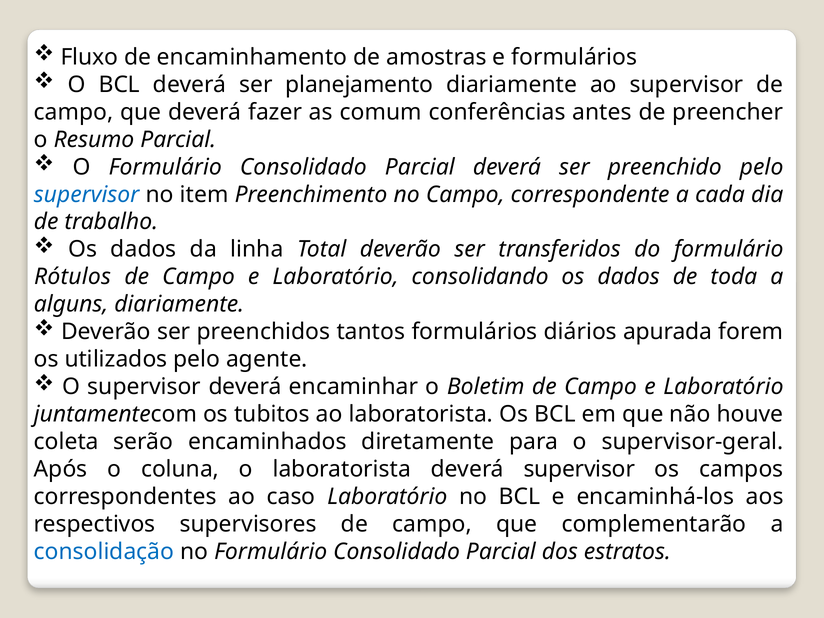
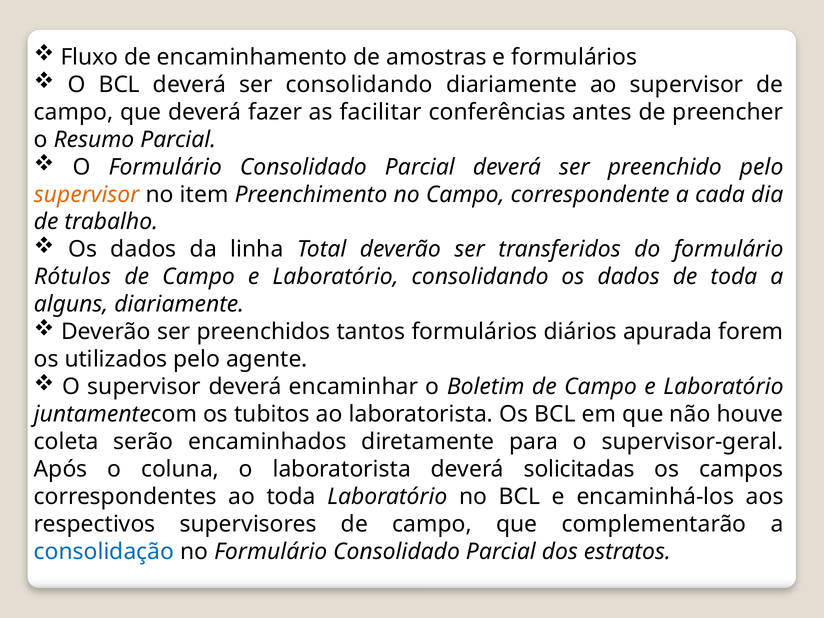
ser planejamento: planejamento -> consolidando (359, 85)
comum: comum -> facilitar (381, 112)
supervisor colour: blue -> orange (87, 194)
deverá supervisor: supervisor -> solicitadas (579, 469)
ao caso: caso -> toda (291, 497)
